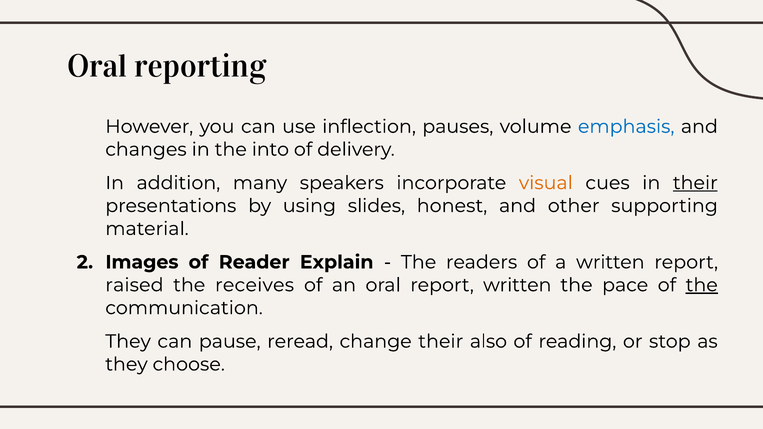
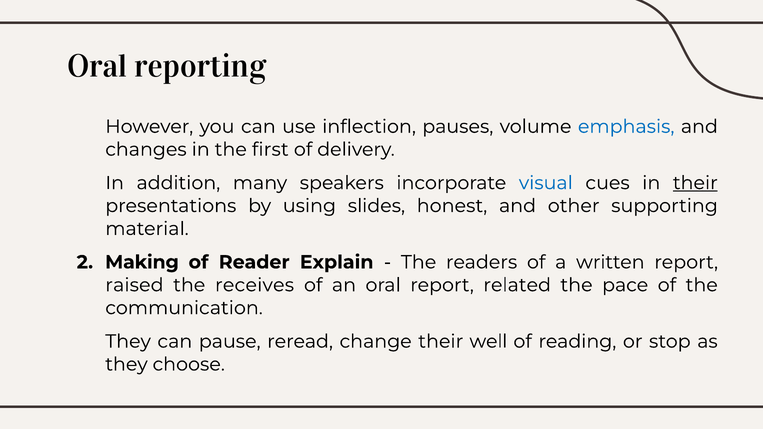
into: into -> first (270, 150)
visual colour: orange -> blue (546, 183)
Images: Images -> Making (142, 262)
report written: written -> related (517, 285)
the underline: present -> none (702, 285)
also: also -> well (488, 342)
